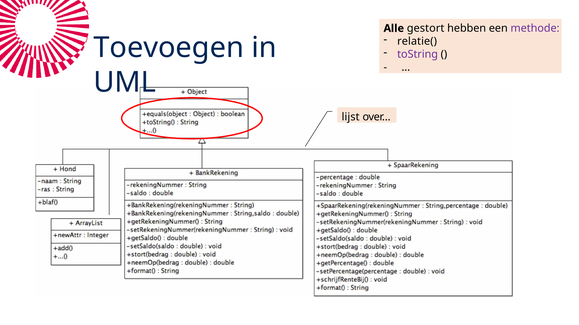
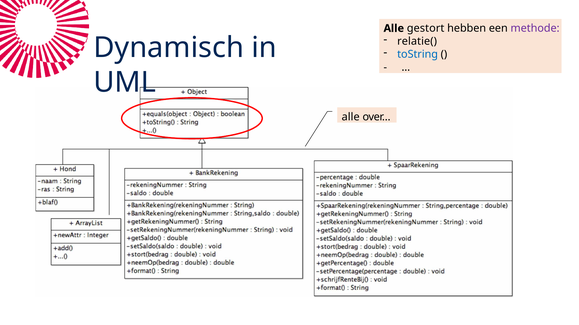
Toevoegen: Toevoegen -> Dynamisch (169, 48)
toString colour: purple -> blue (418, 54)
lijst: lijst -> alle (351, 117)
